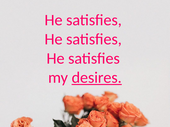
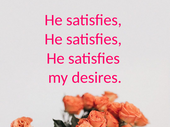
desires underline: present -> none (97, 78)
